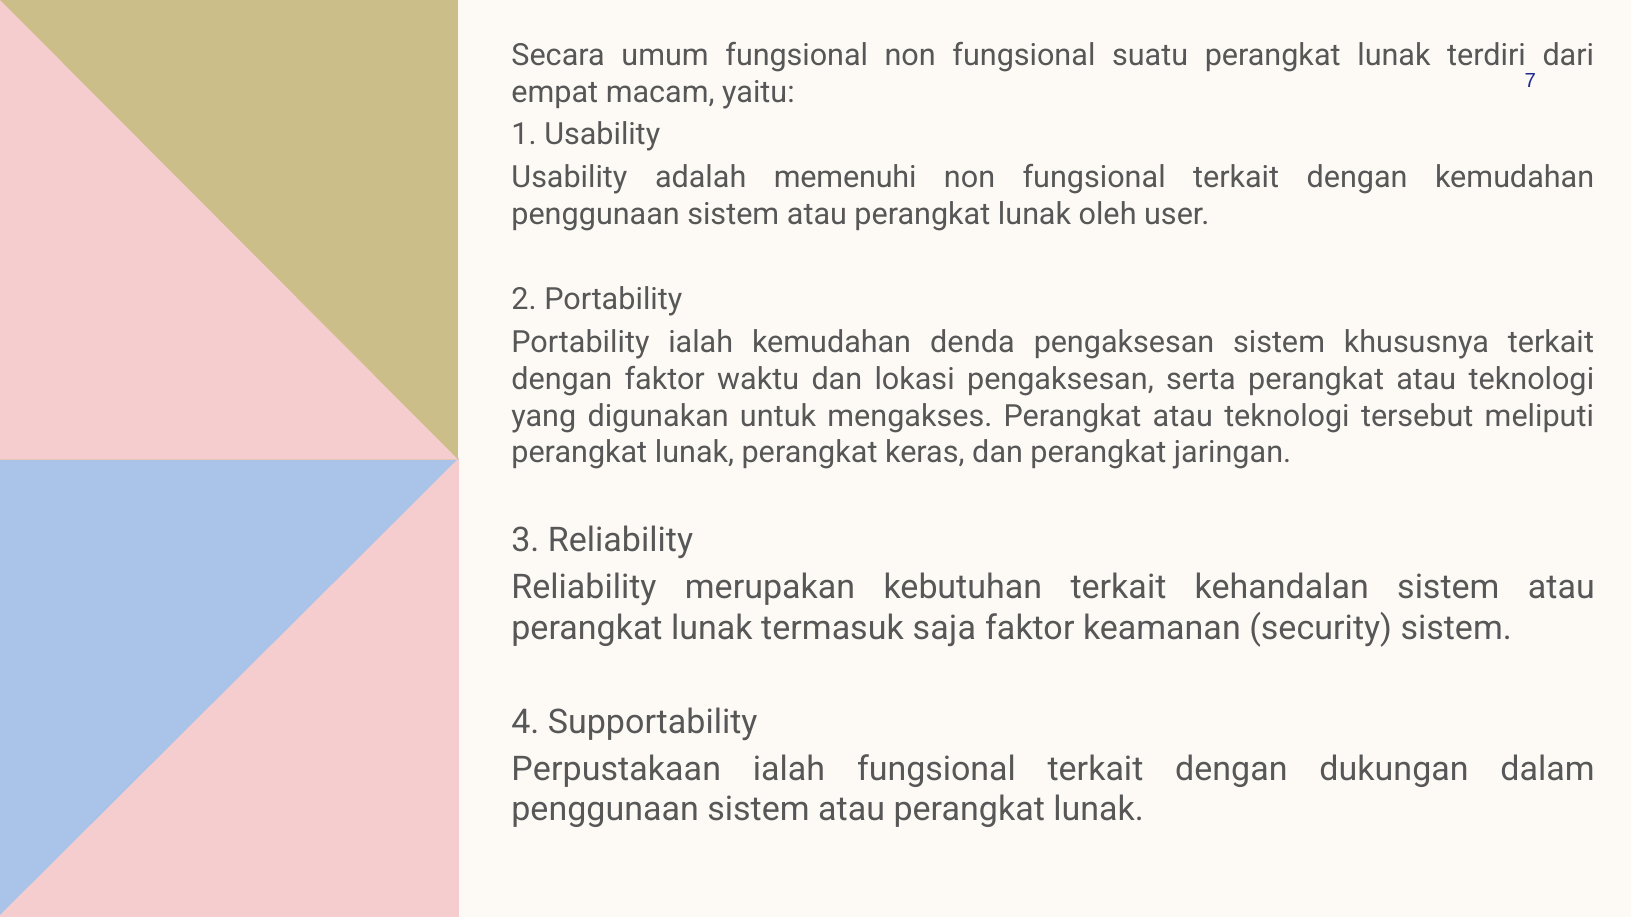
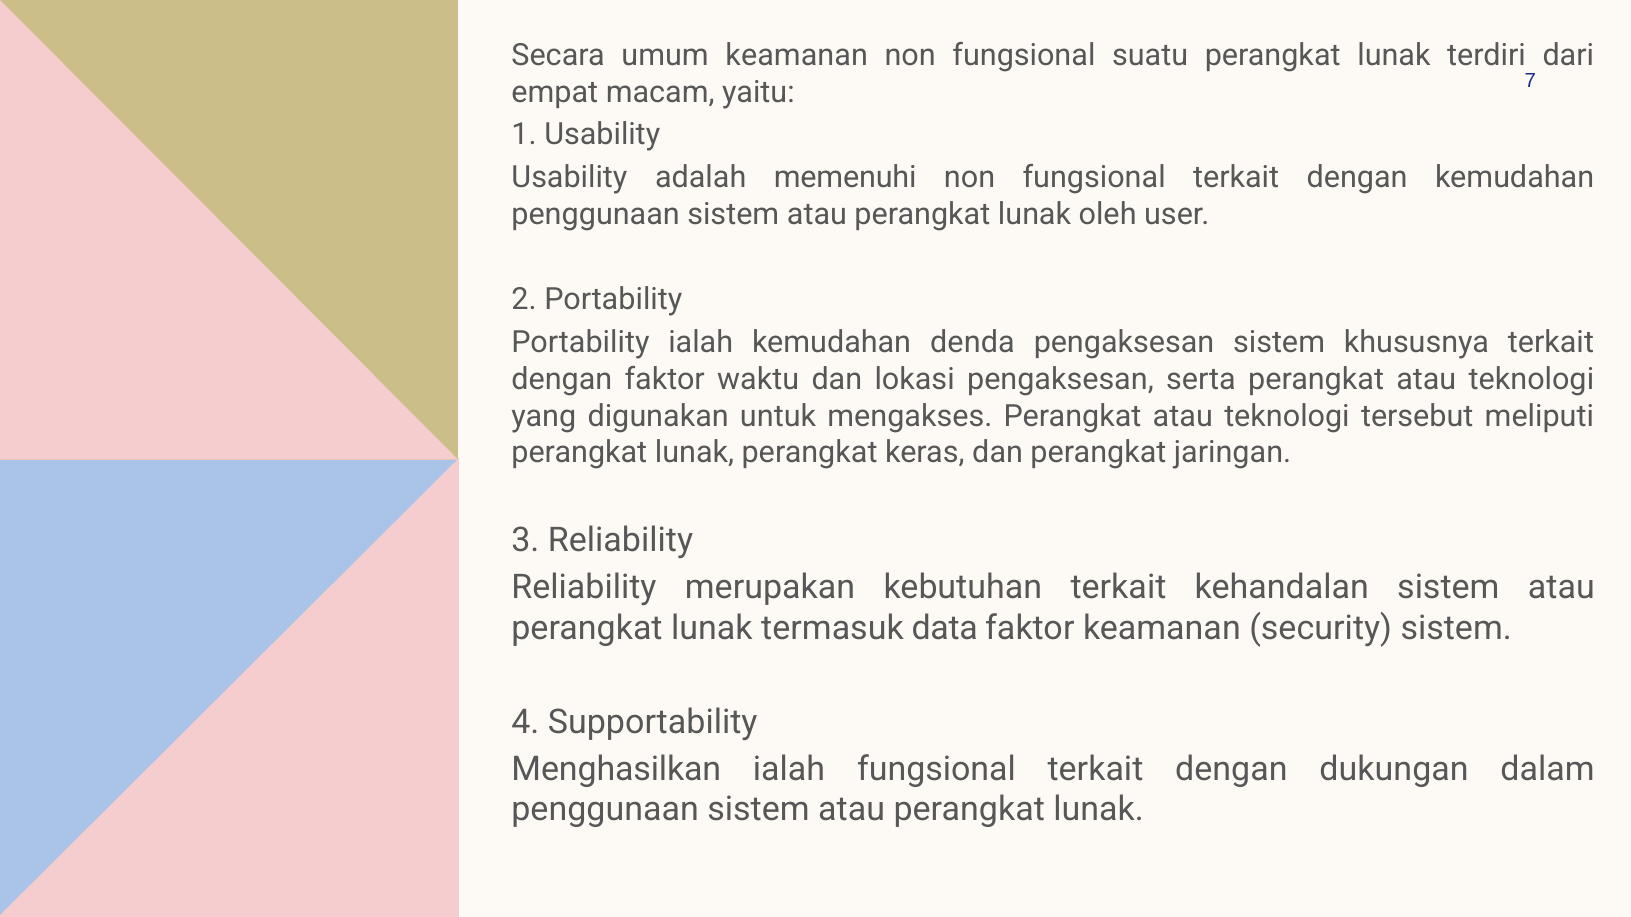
umum fungsional: fungsional -> keamanan (797, 55)
saja: saja -> data (945, 628)
Perpustakaan: Perpustakaan -> Menghasilkan (616, 769)
